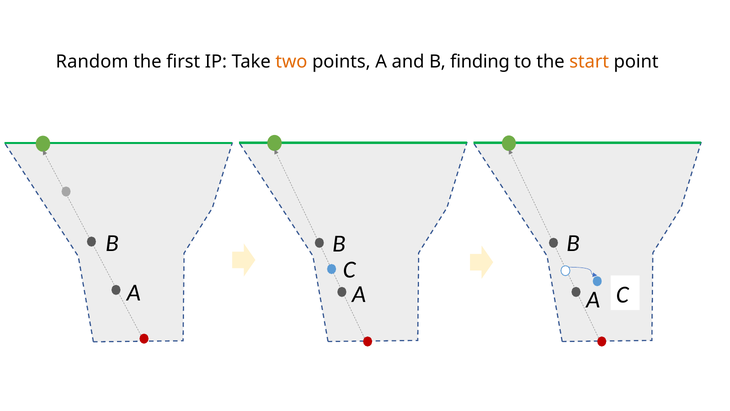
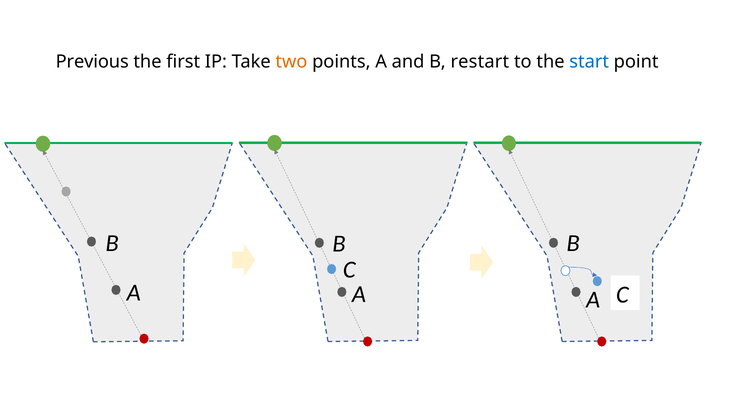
Random: Random -> Previous (92, 61)
finding: finding -> restart (480, 61)
start colour: orange -> blue (589, 61)
